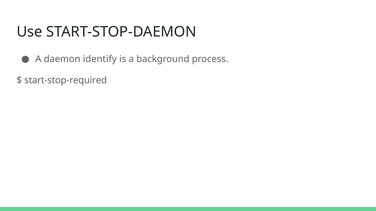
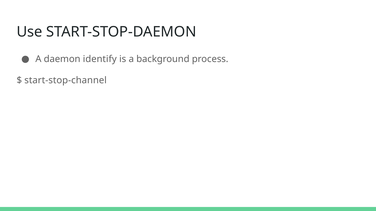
start-stop-required: start-stop-required -> start-stop-channel (66, 80)
